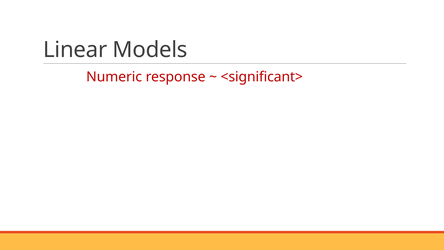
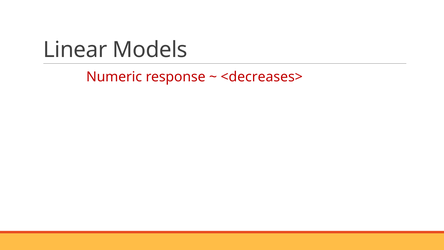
<significant>: <significant> -> <decreases> (262, 77)
